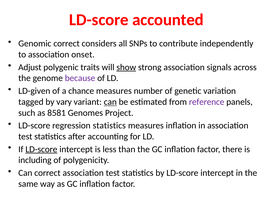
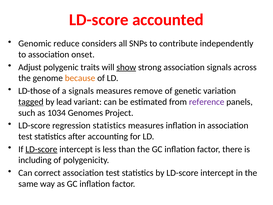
Genomic correct: correct -> reduce (66, 44)
because colour: purple -> orange (80, 78)
LD-given: LD-given -> LD-those (34, 91)
a chance: chance -> signals (81, 91)
number: number -> remove (148, 91)
tagged underline: none -> present (31, 102)
vary: vary -> lead (64, 102)
can underline: present -> none (110, 102)
8581: 8581 -> 1034 (57, 113)
